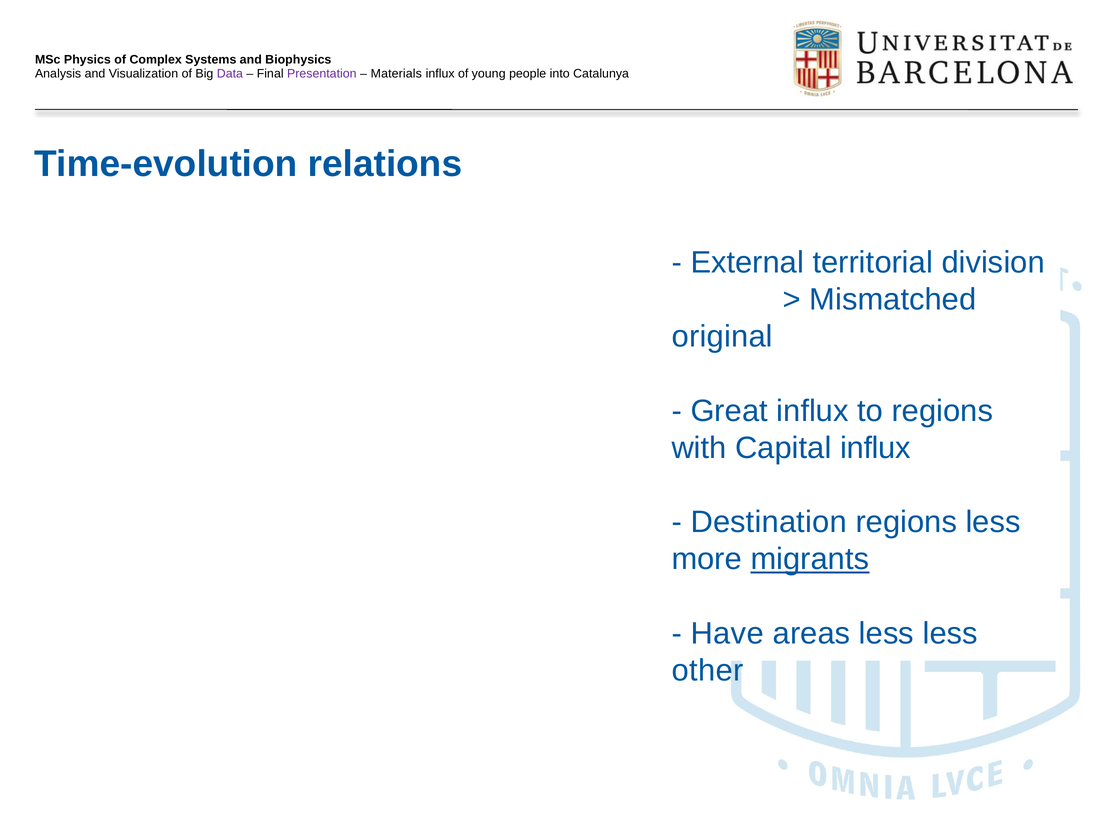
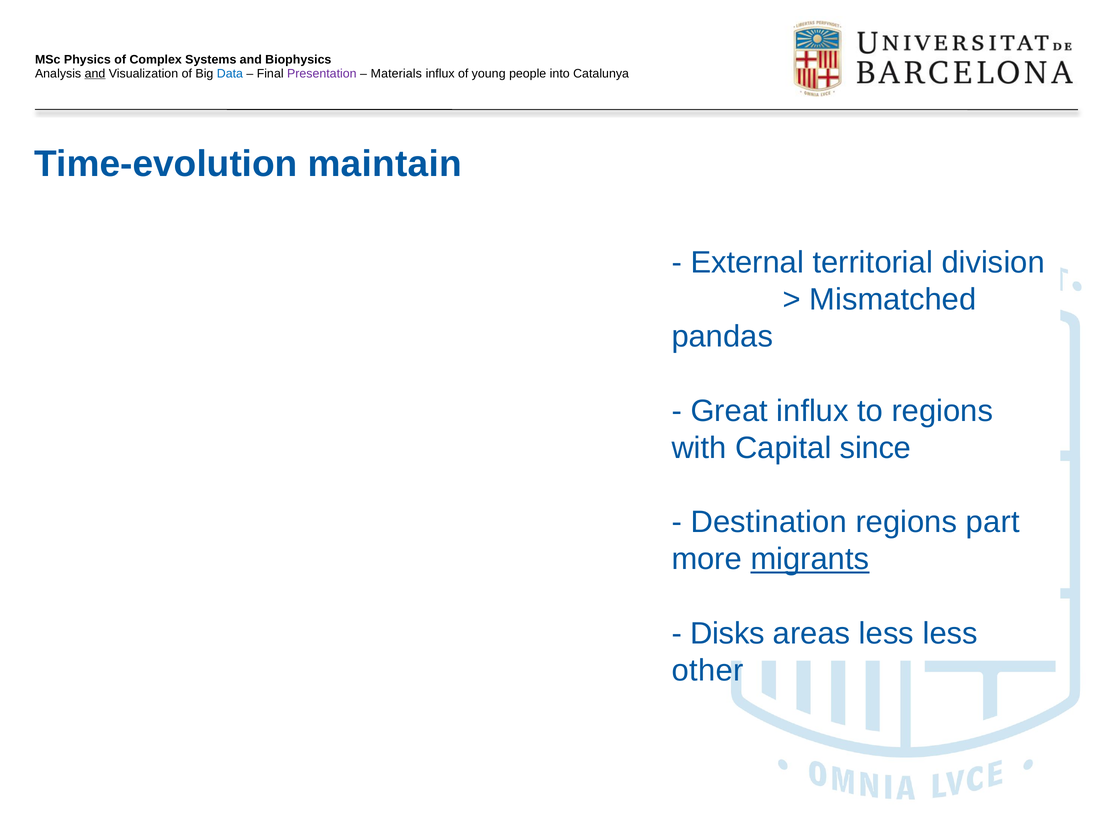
and underline: none -> present (95, 74)
Data colour: purple -> blue (230, 74)
relations: relations -> maintain (385, 164)
original: original -> pandas (722, 337)
Capital influx: influx -> since (875, 448)
regions less: less -> part (993, 523)
Have: Have -> Disks (728, 634)
